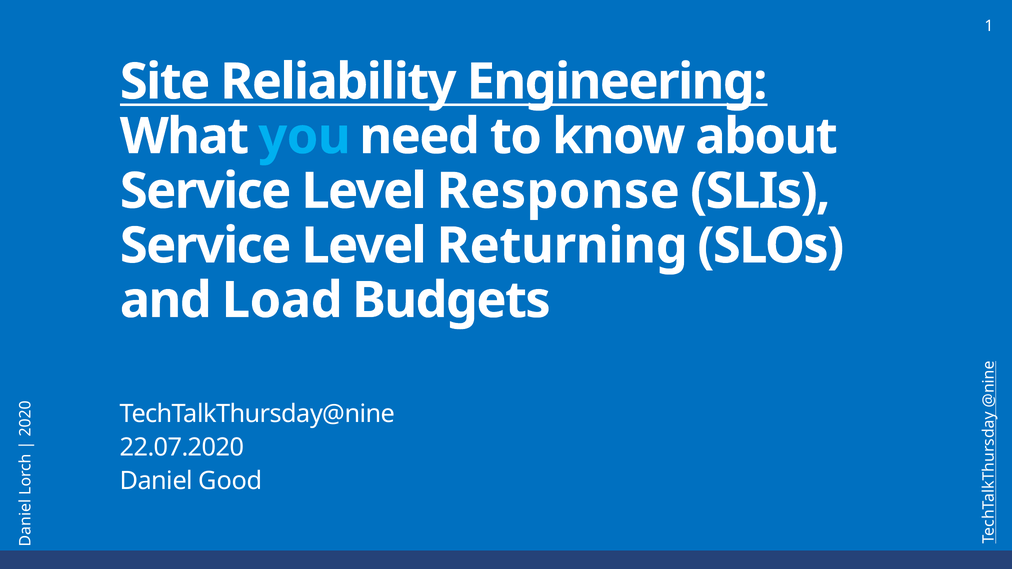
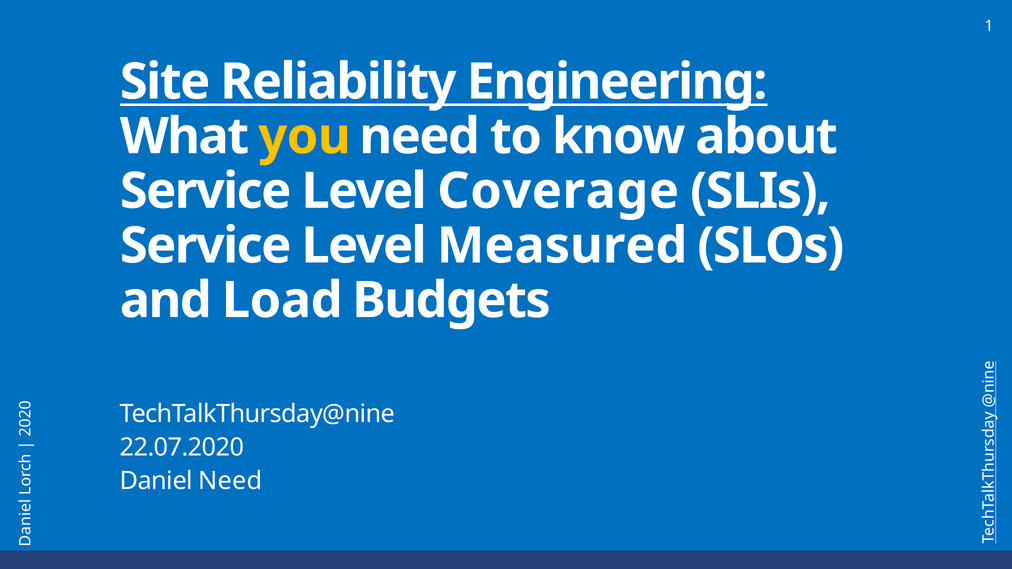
you colour: light blue -> yellow (305, 137)
Response: Response -> Coverage (558, 191)
Returning: Returning -> Measured (562, 246)
Daniel Good: Good -> Need (230, 481)
